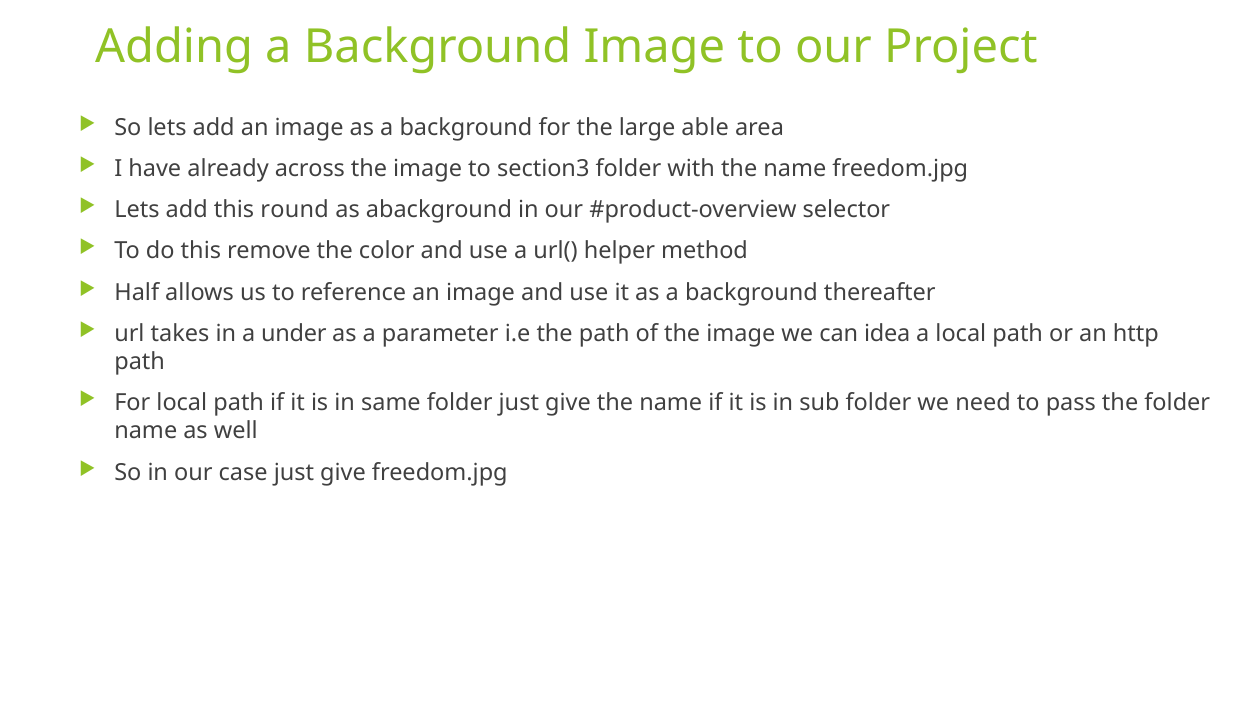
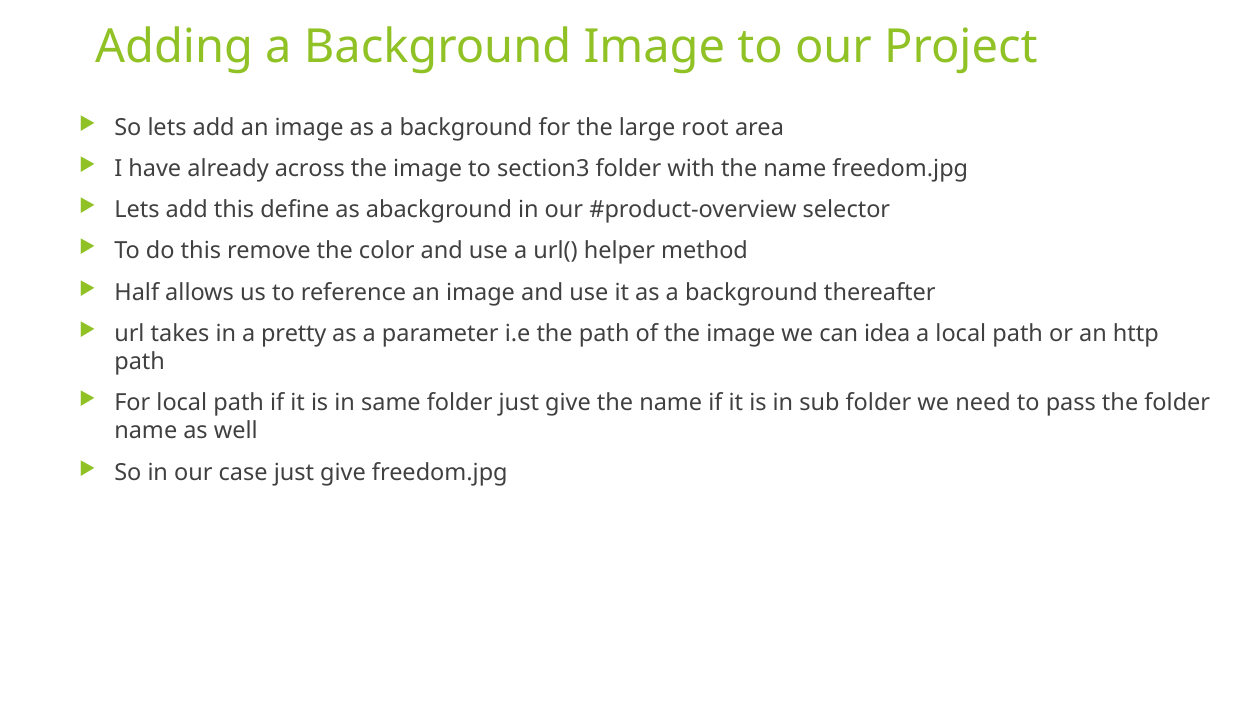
able: able -> root (705, 127)
round: round -> define (295, 210)
under: under -> pretty (294, 334)
